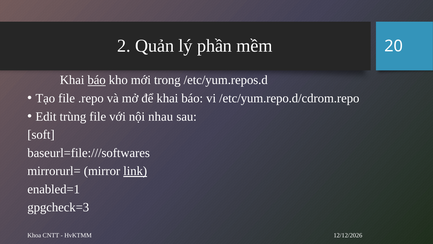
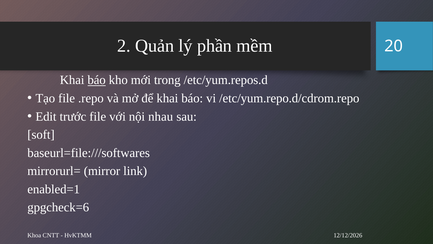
trùng: trùng -> trước (73, 116)
link underline: present -> none (135, 171)
gpgcheck=3: gpgcheck=3 -> gpgcheck=6 (58, 207)
